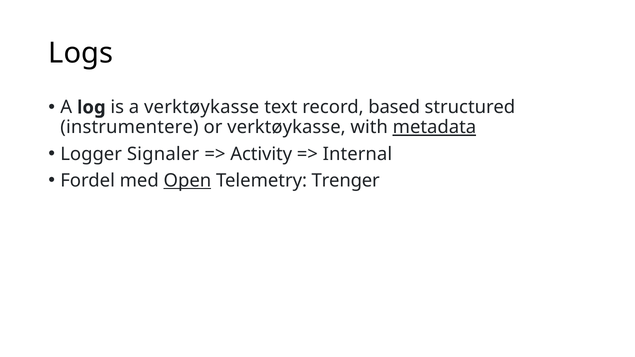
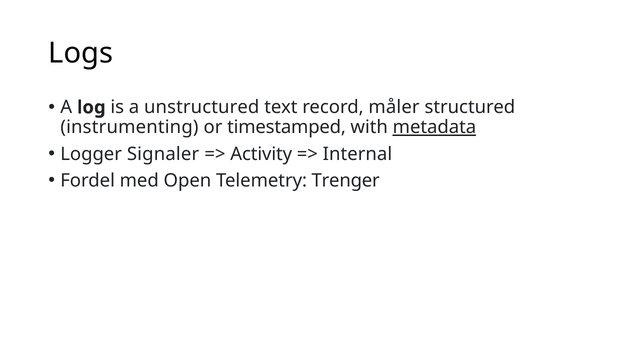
a verktøykasse: verktøykasse -> unstructured (202, 107)
based: based -> måler (394, 107)
instrumentere: instrumentere -> instrumenting (129, 127)
or verktøykasse: verktøykasse -> timestamped (287, 127)
Open underline: present -> none (187, 181)
